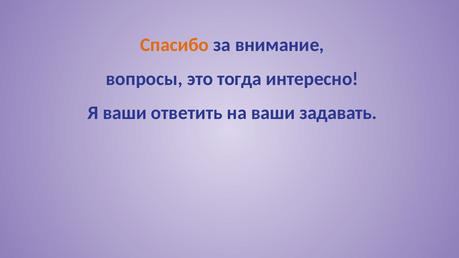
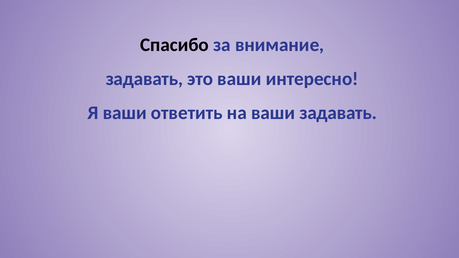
Спасибо colour: orange -> black (174, 45)
вопросы: вопросы -> задавать (144, 79)
это тогда: тогда -> ваши (239, 79)
